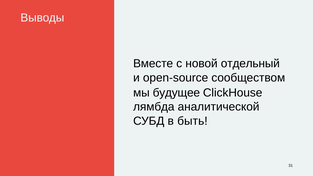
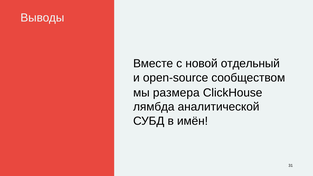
будущее: будущее -> размера (176, 93)
быть: быть -> имён (193, 121)
